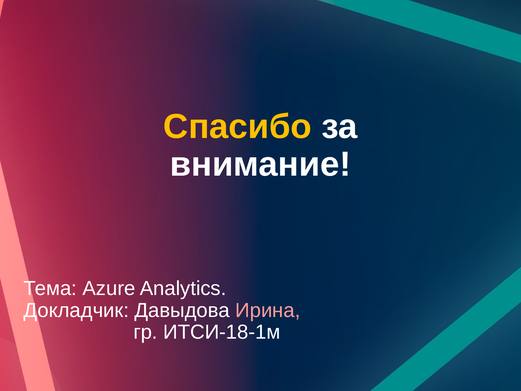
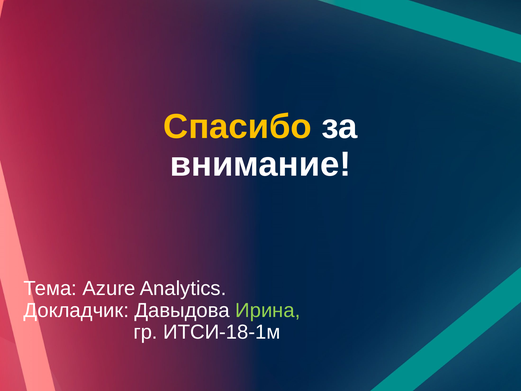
Ирина colour: pink -> light green (268, 310)
